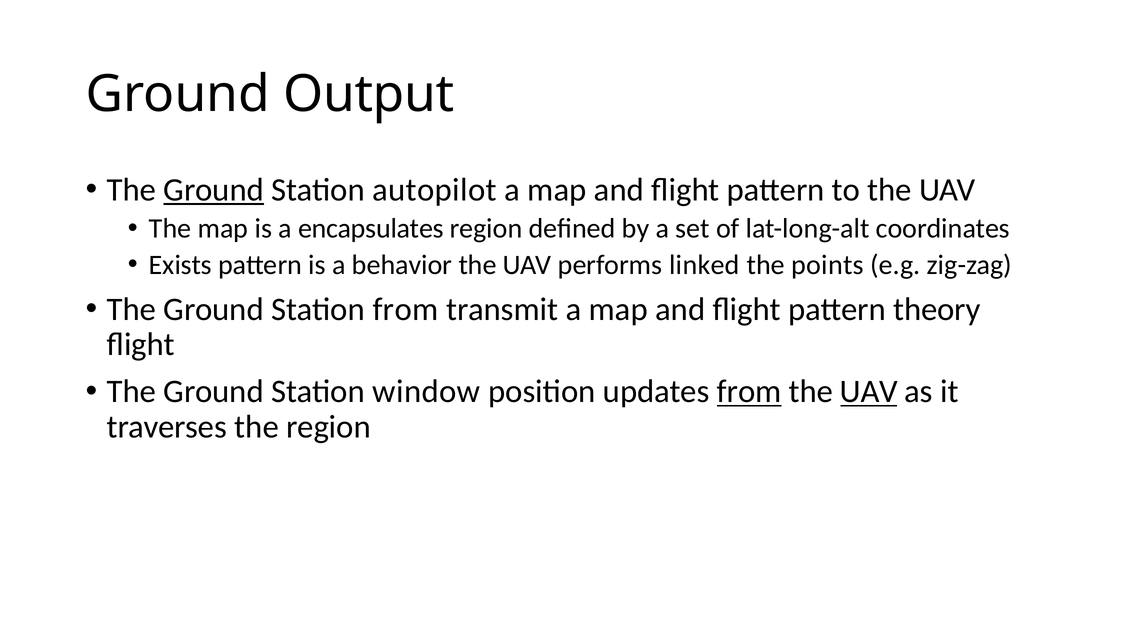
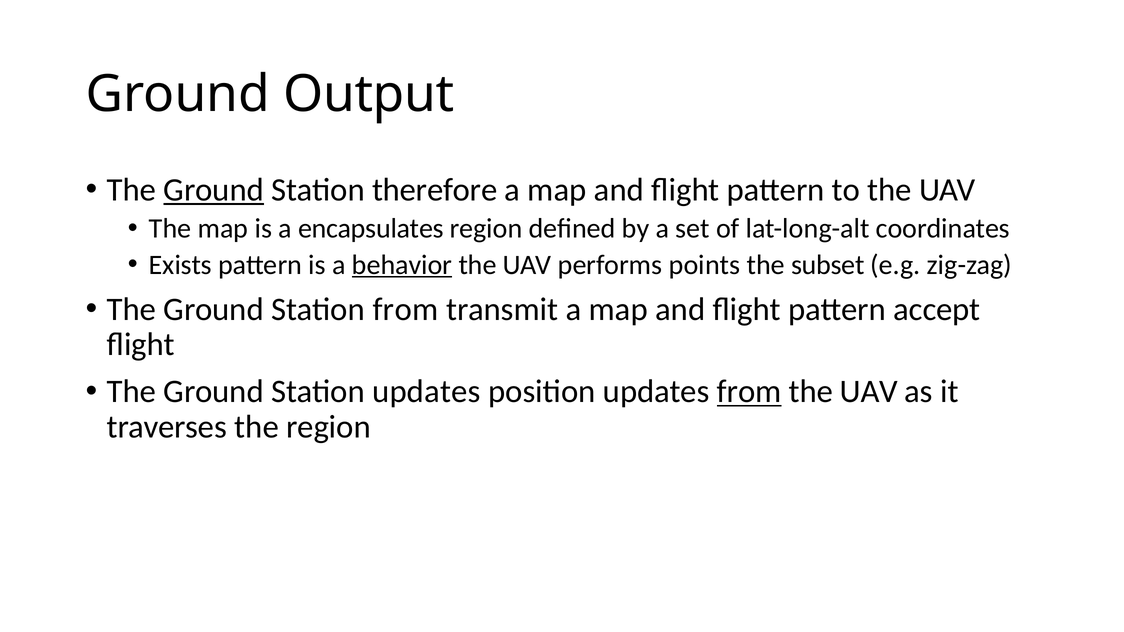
autopilot: autopilot -> therefore (435, 190)
behavior underline: none -> present (402, 265)
linked: linked -> points (705, 265)
points: points -> subset (828, 265)
theory: theory -> accept (937, 309)
Station window: window -> updates (426, 392)
UAV underline: present -> none (869, 392)
